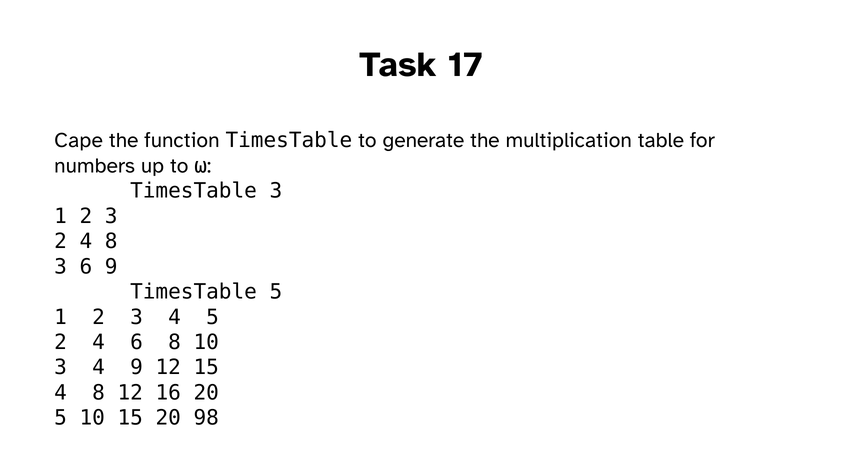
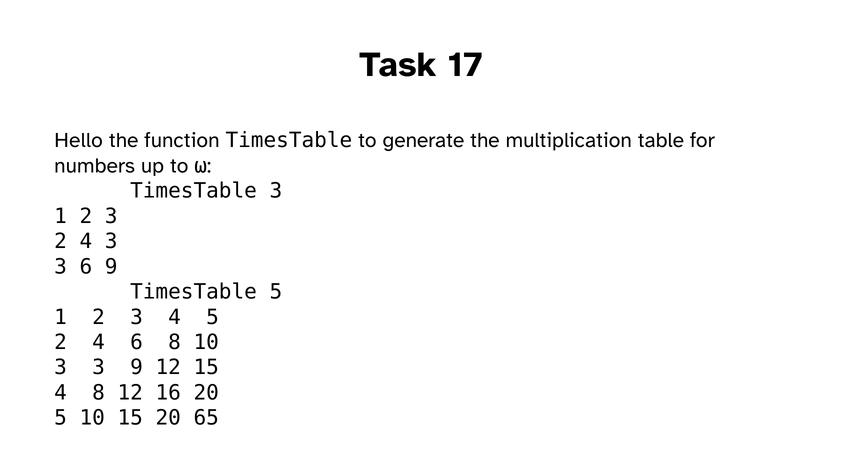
Cape: Cape -> Hello (79, 141)
2 4 8: 8 -> 3 (111, 242)
4: 4 -> 3 (99, 368)
98: 98 -> 65 (206, 419)
